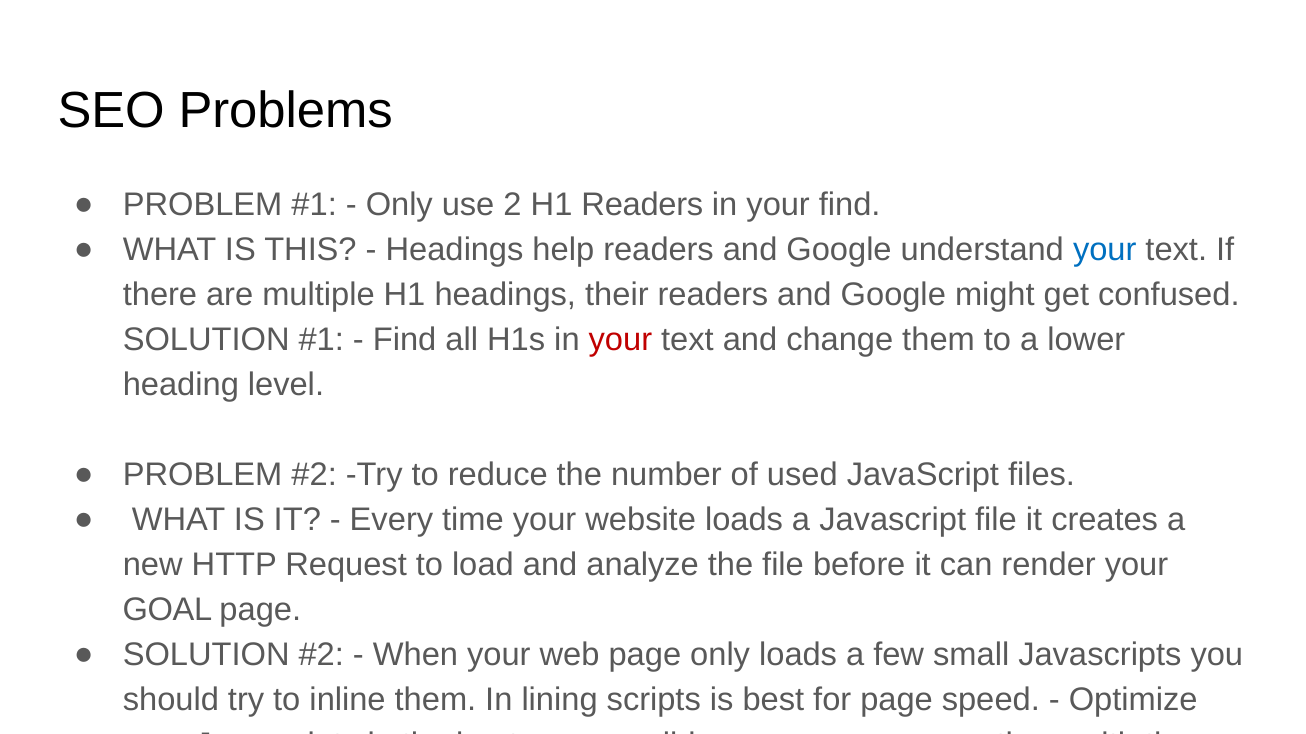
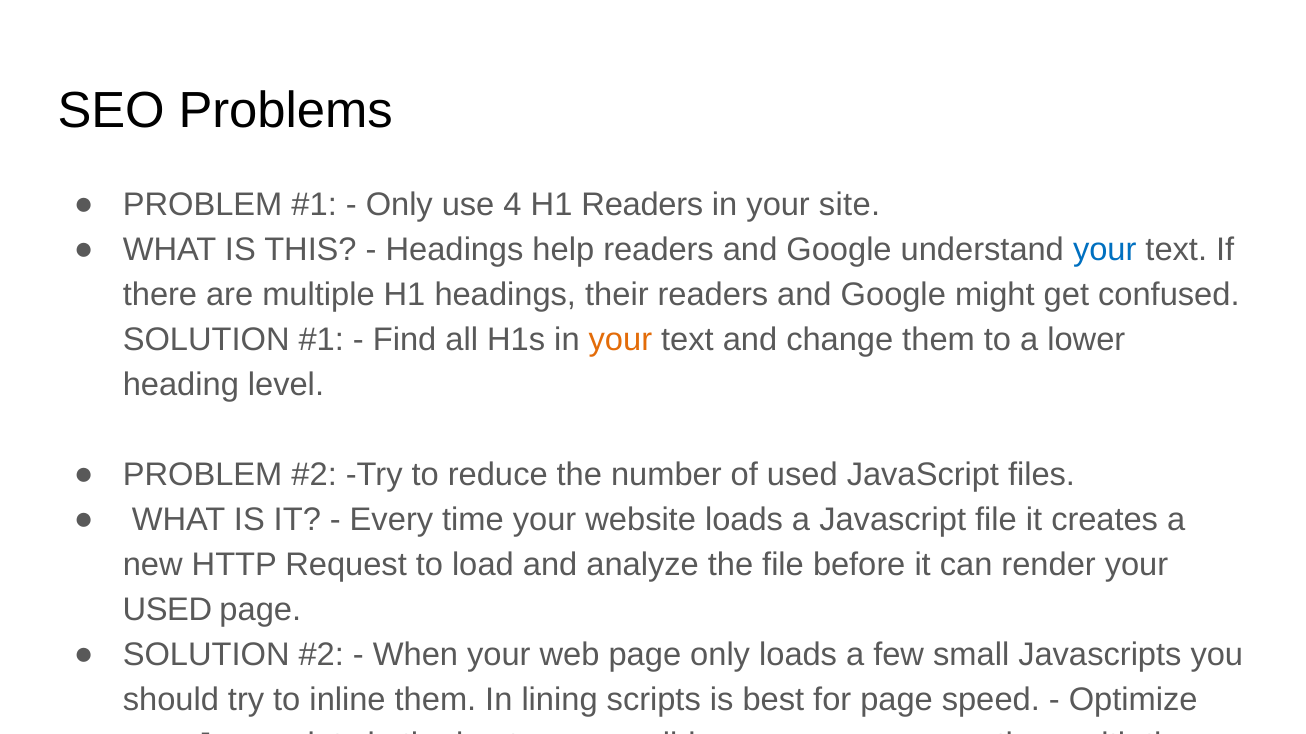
use 2: 2 -> 4 (512, 205)
in your find: find -> site (850, 205)
your colour: red -> orange (620, 341)
GOAL: GOAL -> USED (167, 611)
